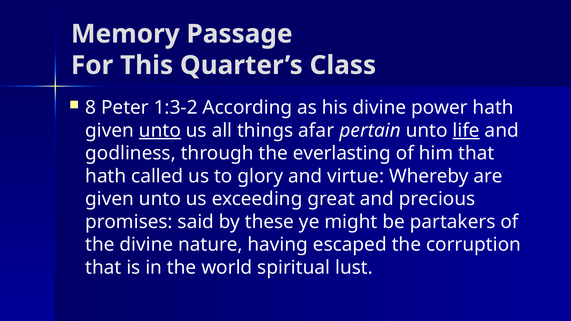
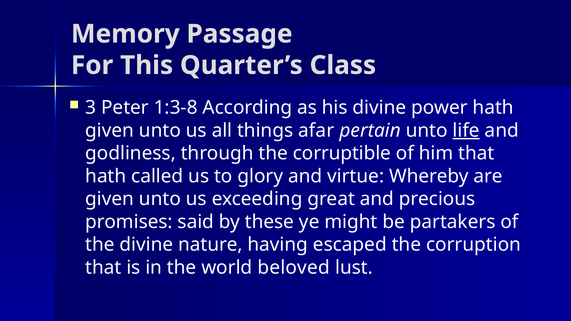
8: 8 -> 3 (91, 108)
1:3-2: 1:3-2 -> 1:3-8 (176, 108)
unto underline: present -> none (160, 131)
everlasting: everlasting -> corruptible (342, 153)
spiritual: spiritual -> beloved (294, 268)
